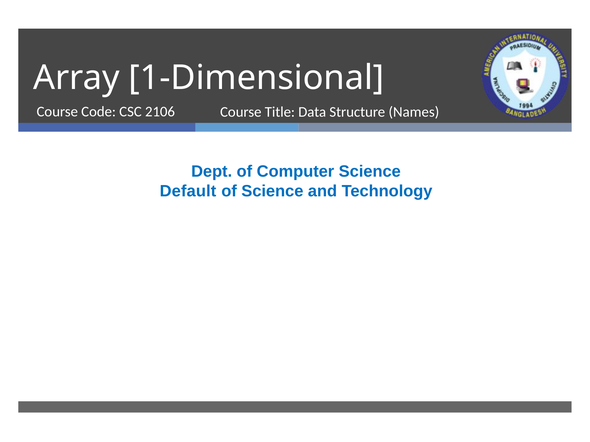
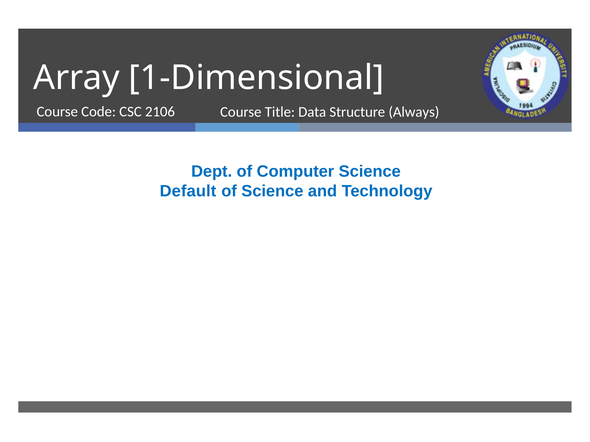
Names: Names -> Always (414, 112)
